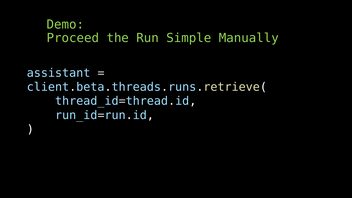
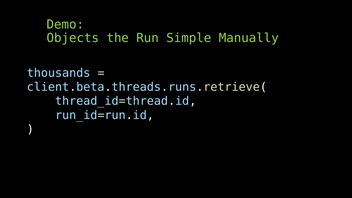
Proceed: Proceed -> Objects (73, 38)
assistant: assistant -> thousands (59, 73)
